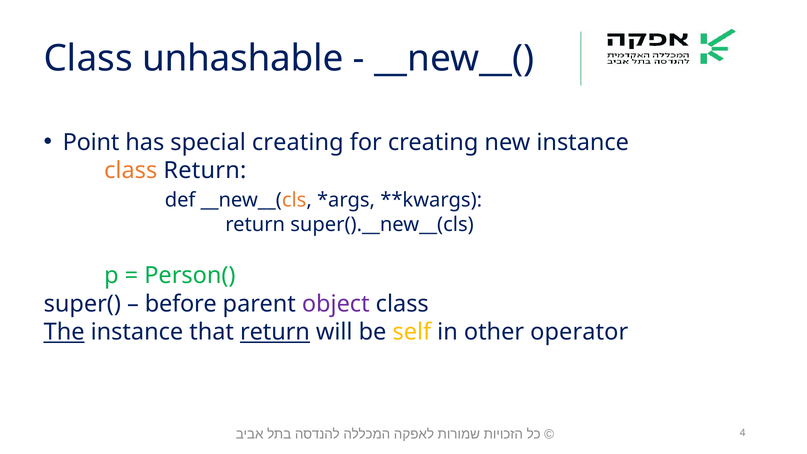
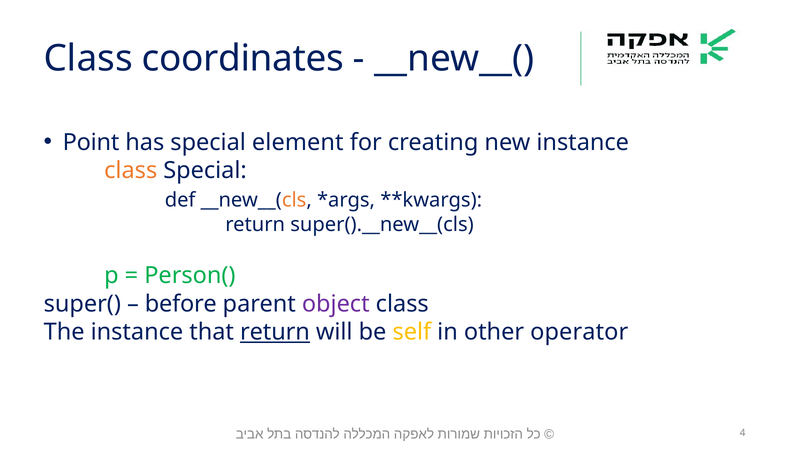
unhashable: unhashable -> coordinates (243, 59)
special creating: creating -> element (298, 142)
class Return: Return -> Special (205, 171)
The underline: present -> none (64, 332)
